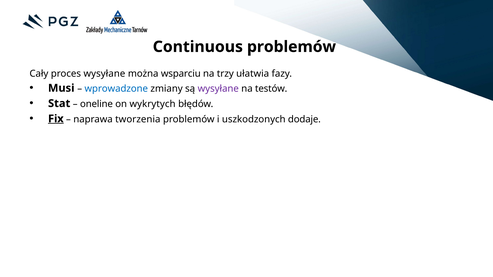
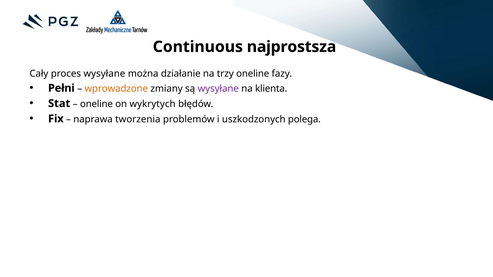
Continuous problemów: problemów -> najprostsza (292, 47)
wsparciu: wsparciu -> działanie (181, 74)
trzy ułatwia: ułatwia -> oneline (253, 74)
Musi: Musi -> Pełni (61, 88)
wprowadzone colour: blue -> orange (116, 89)
testów: testów -> klienta (271, 89)
Fix underline: present -> none (56, 119)
dodaje: dodaje -> polega (304, 119)
